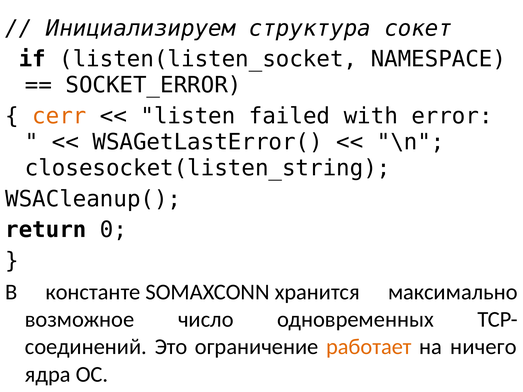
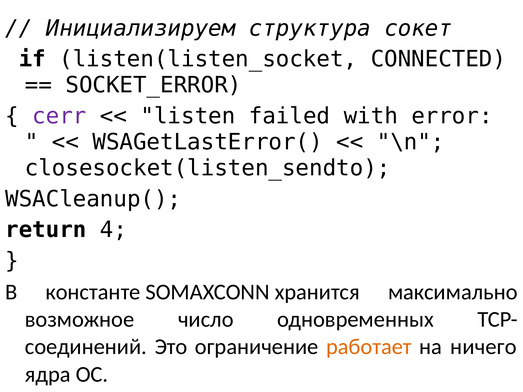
NAMESPACE: NAMESPACE -> CONNECTED (438, 59)
cerr colour: orange -> purple (59, 116)
closesocket(listen_string: closesocket(listen_string -> closesocket(listen_sendto (208, 168)
0: 0 -> 4 (113, 230)
